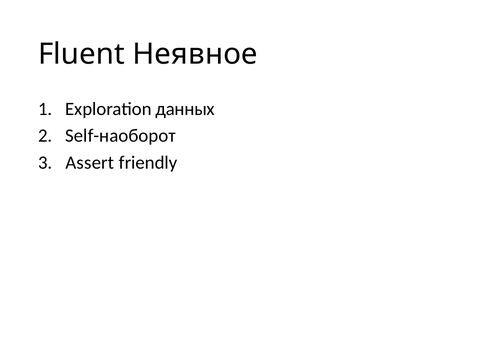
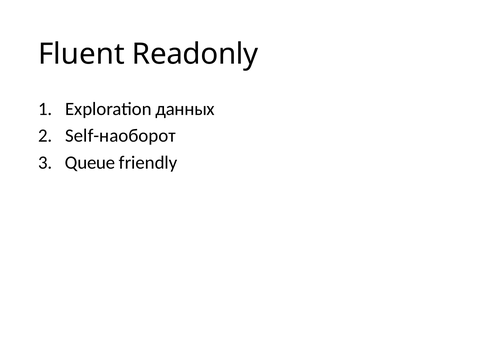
Неявное: Неявное -> Readonly (195, 54)
Assert: Assert -> Queue (90, 163)
